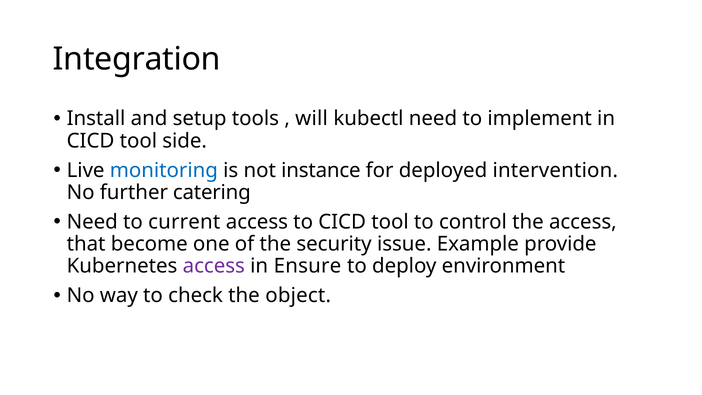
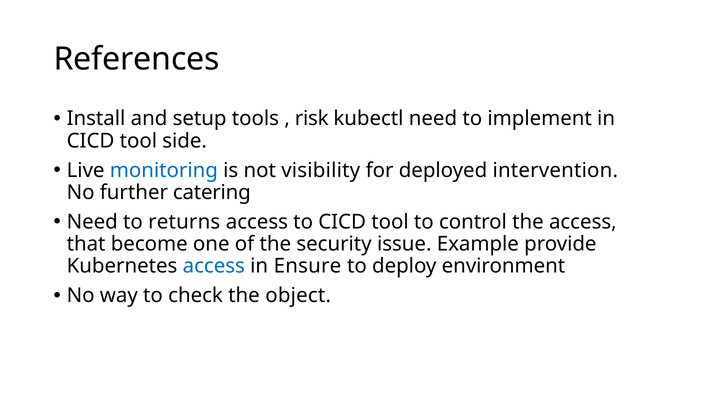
Integration: Integration -> References (137, 59)
will: will -> risk (312, 119)
instance: instance -> visibility (321, 170)
current: current -> returns (184, 222)
access colour: purple -> blue (214, 266)
